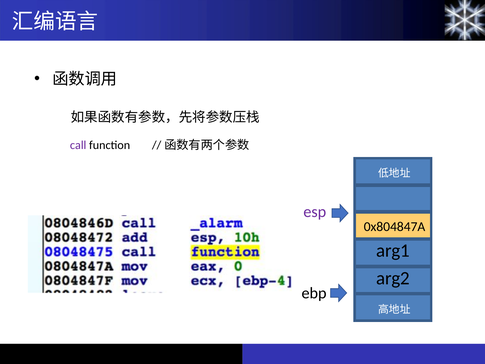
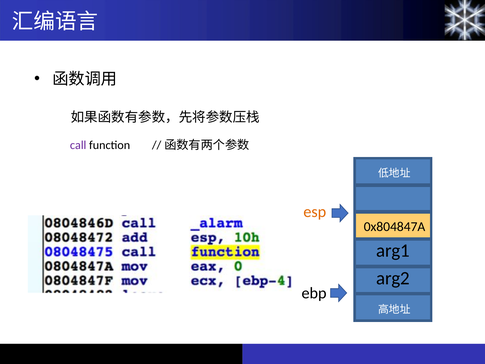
esp colour: purple -> orange (315, 212)
